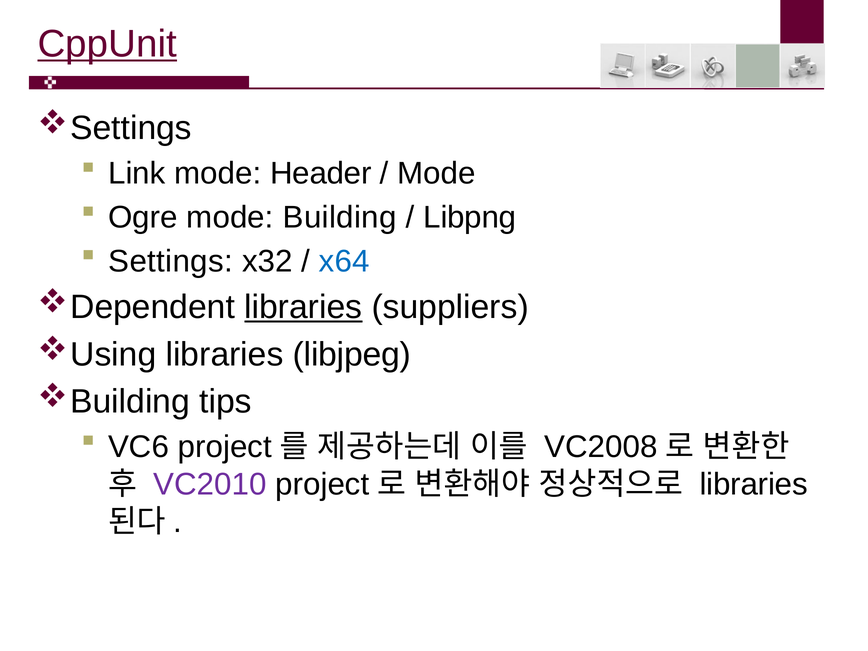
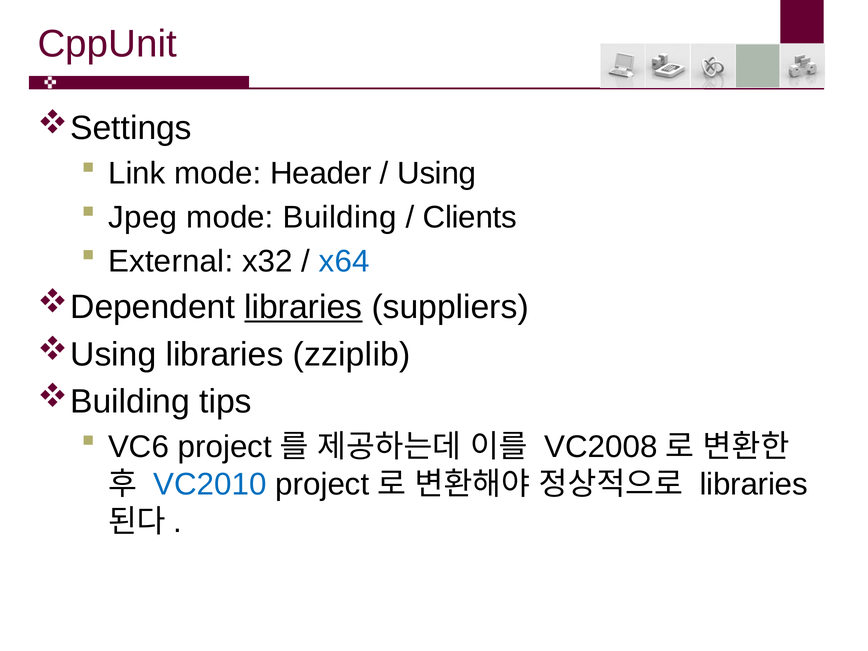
CppUnit underline: present -> none (107, 44)
Mode: Mode -> Using (437, 173)
Ogre: Ogre -> Jpeg (143, 217)
Libpng: Libpng -> Clients (470, 217)
Settings: Settings -> External (171, 261)
libjpeg: libjpeg -> zziplib (352, 354)
VC2010 colour: purple -> blue (210, 484)
